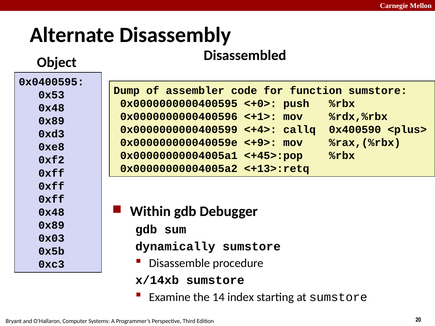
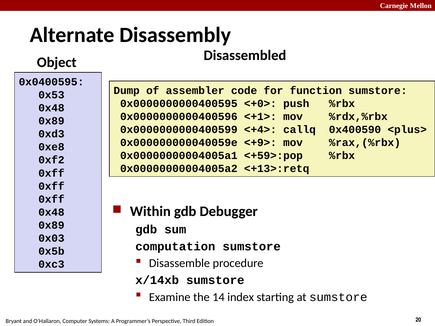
<+45>:pop: <+45>:pop -> <+59>:pop (273, 156)
dynamically: dynamically -> computation (175, 247)
